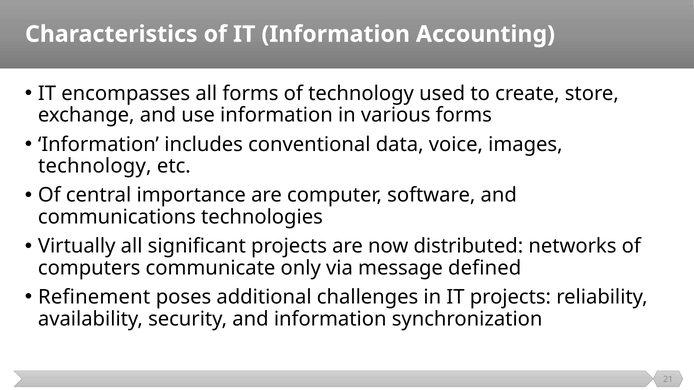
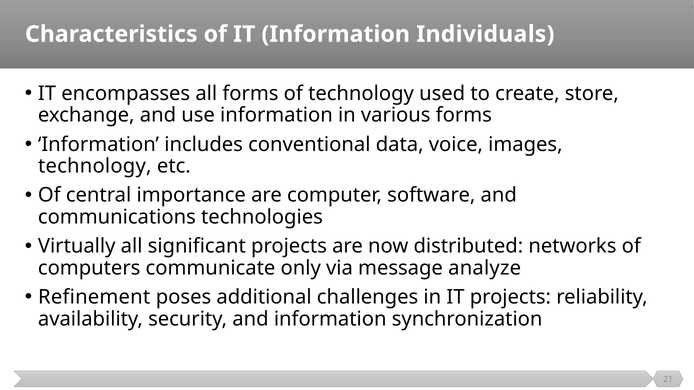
Accounting: Accounting -> Individuals (485, 34)
defined: defined -> analyze (485, 268)
